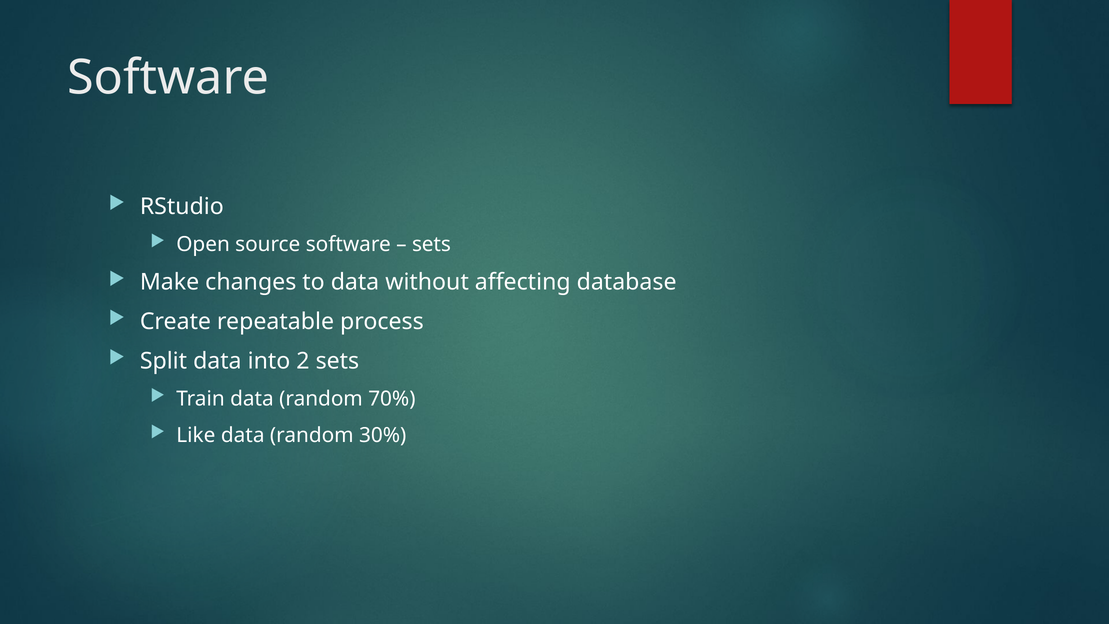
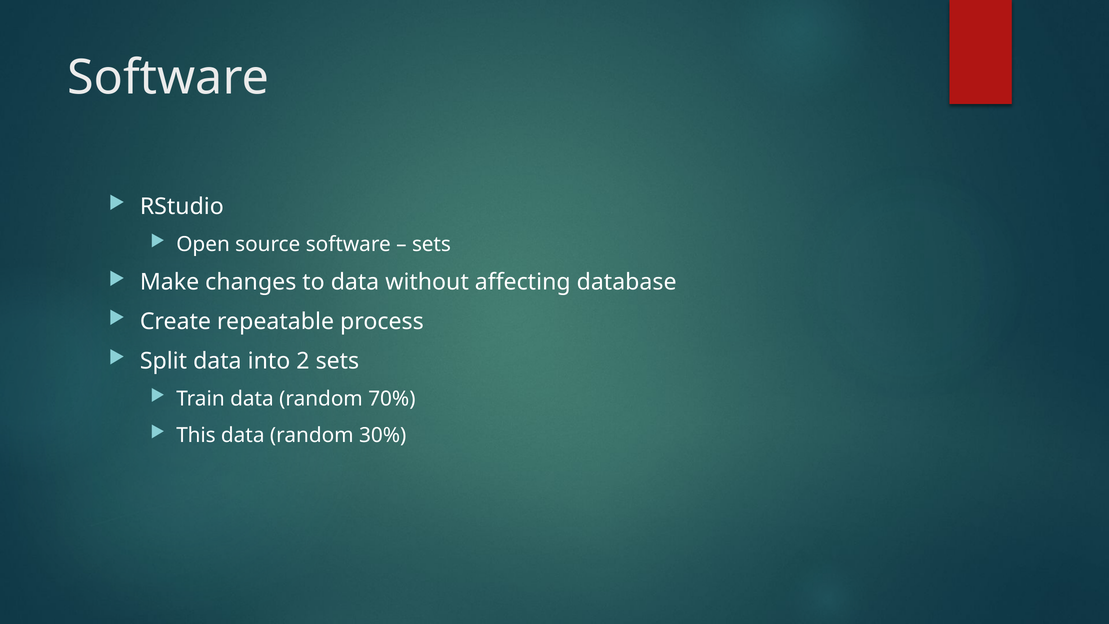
Like: Like -> This (196, 435)
